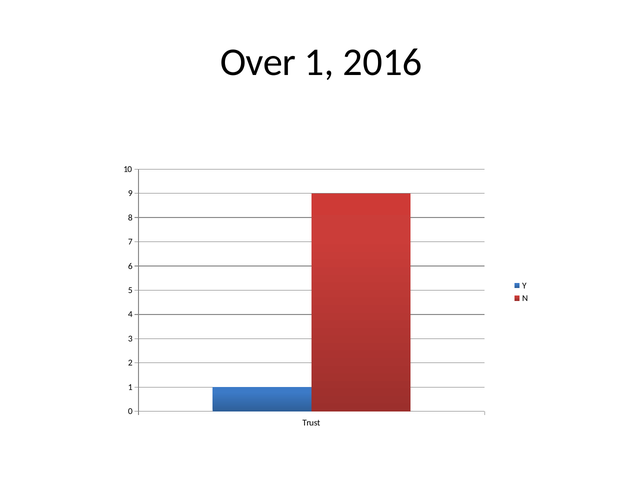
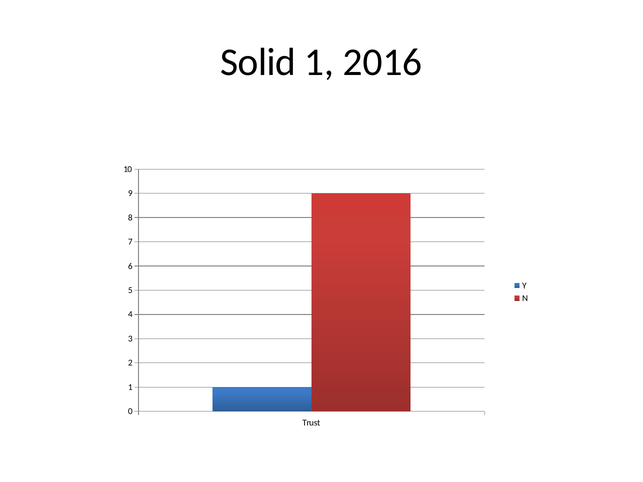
Over: Over -> Solid (258, 62)
